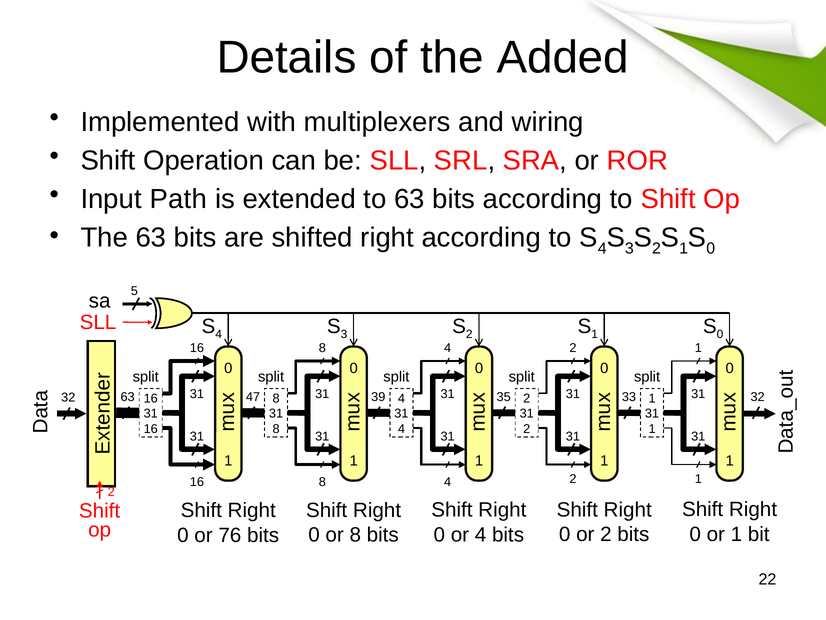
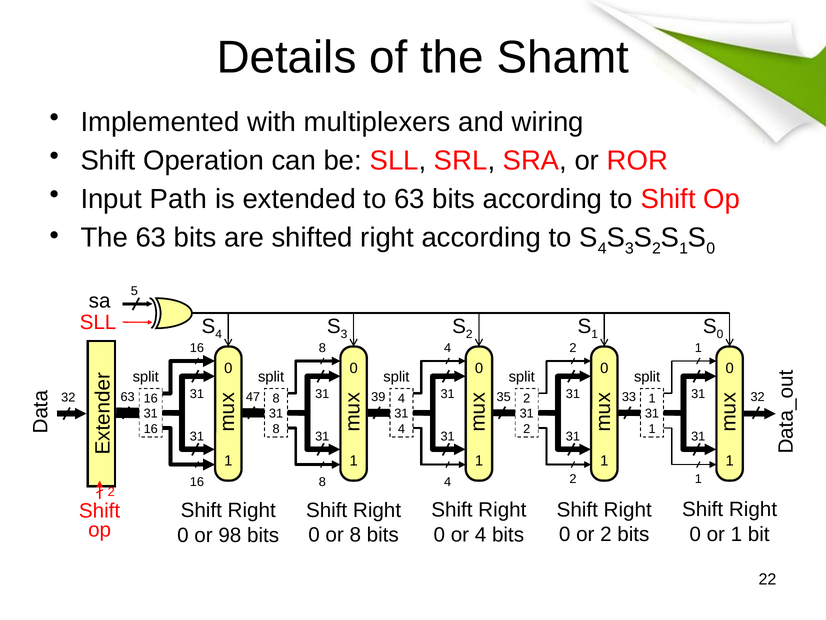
Added: Added -> Shamt (563, 58)
76: 76 -> 98 (230, 535)
